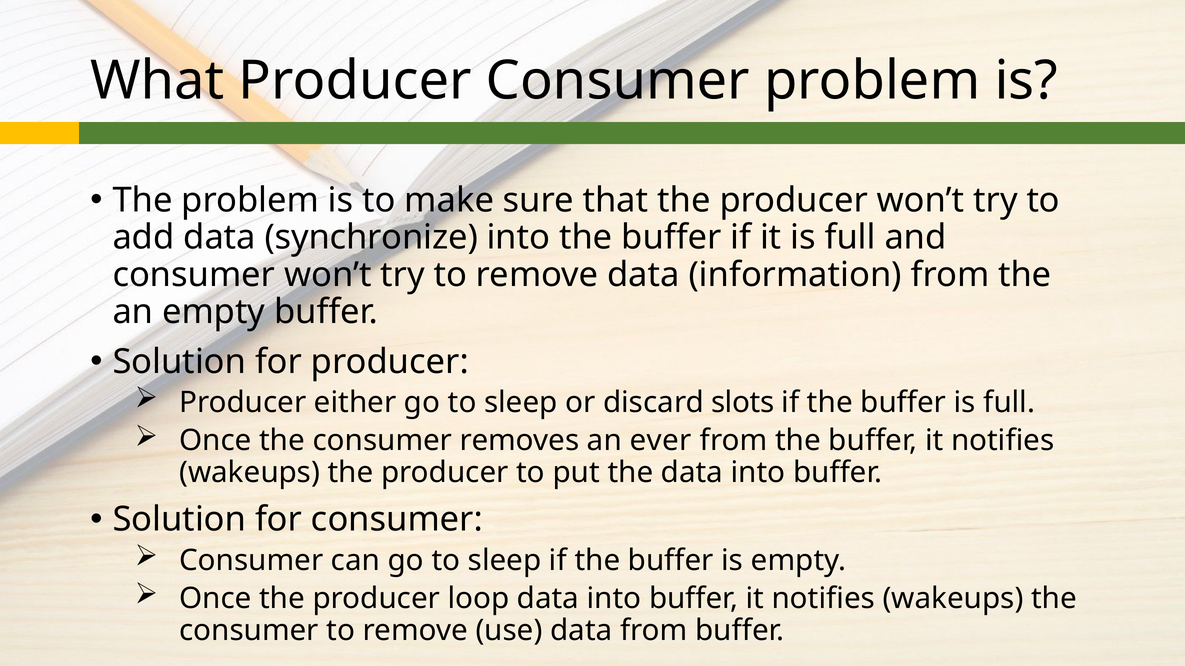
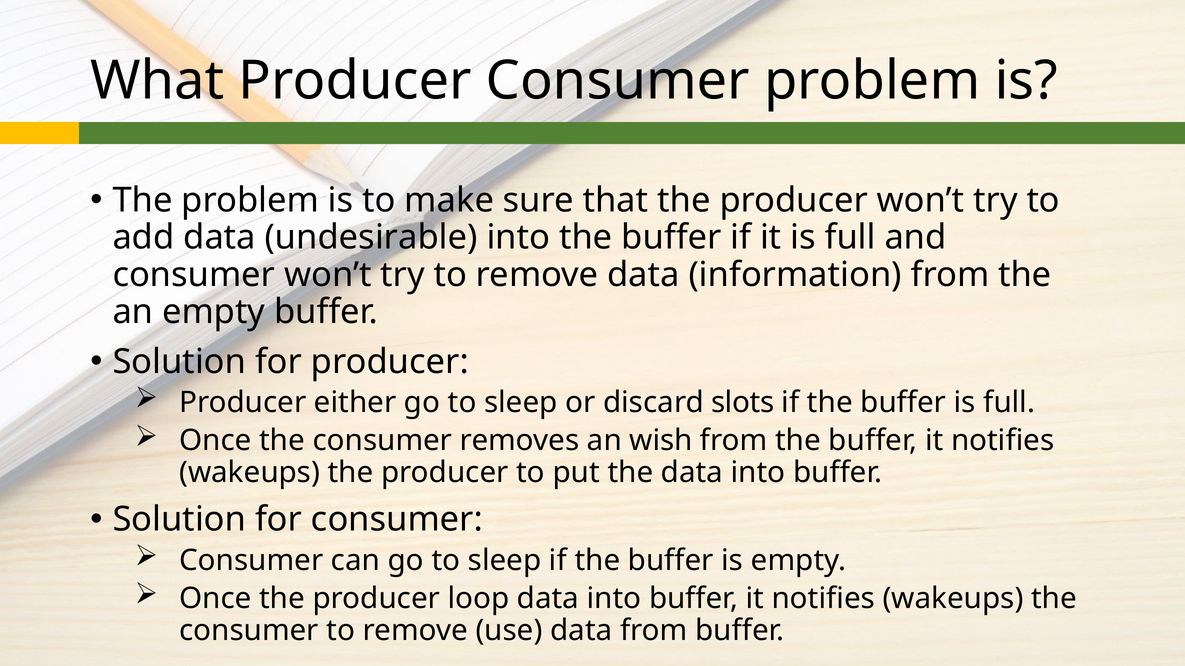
synchronize: synchronize -> undesirable (371, 238)
ever: ever -> wish (661, 441)
